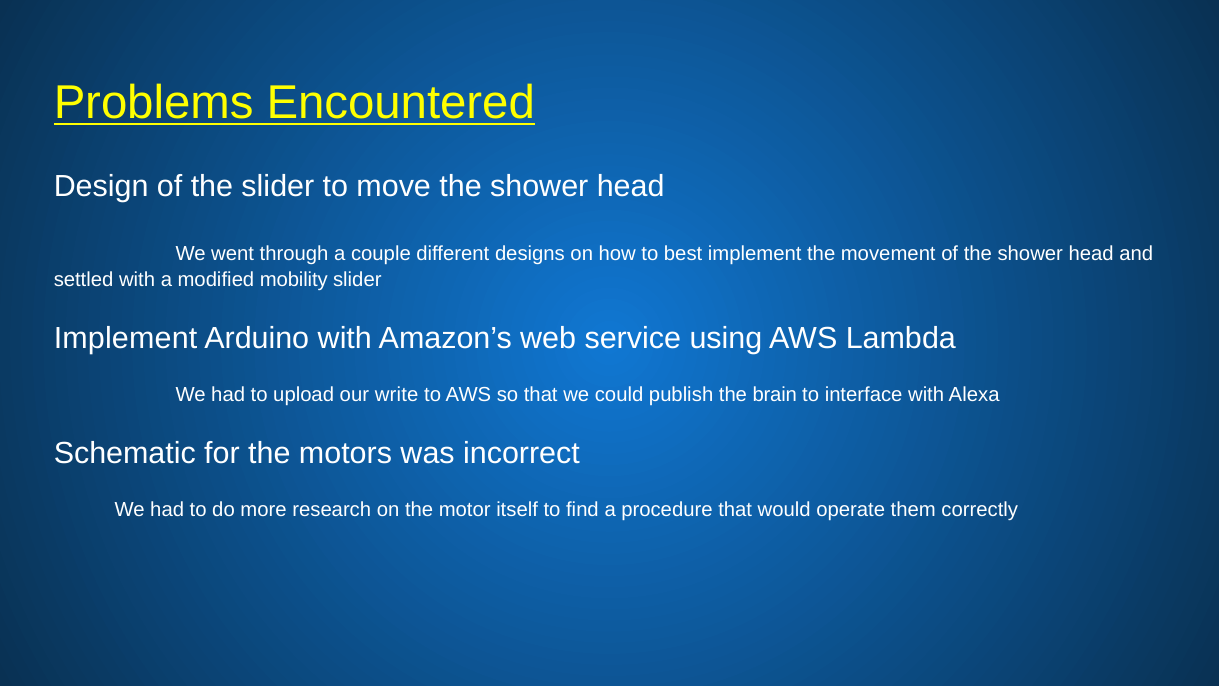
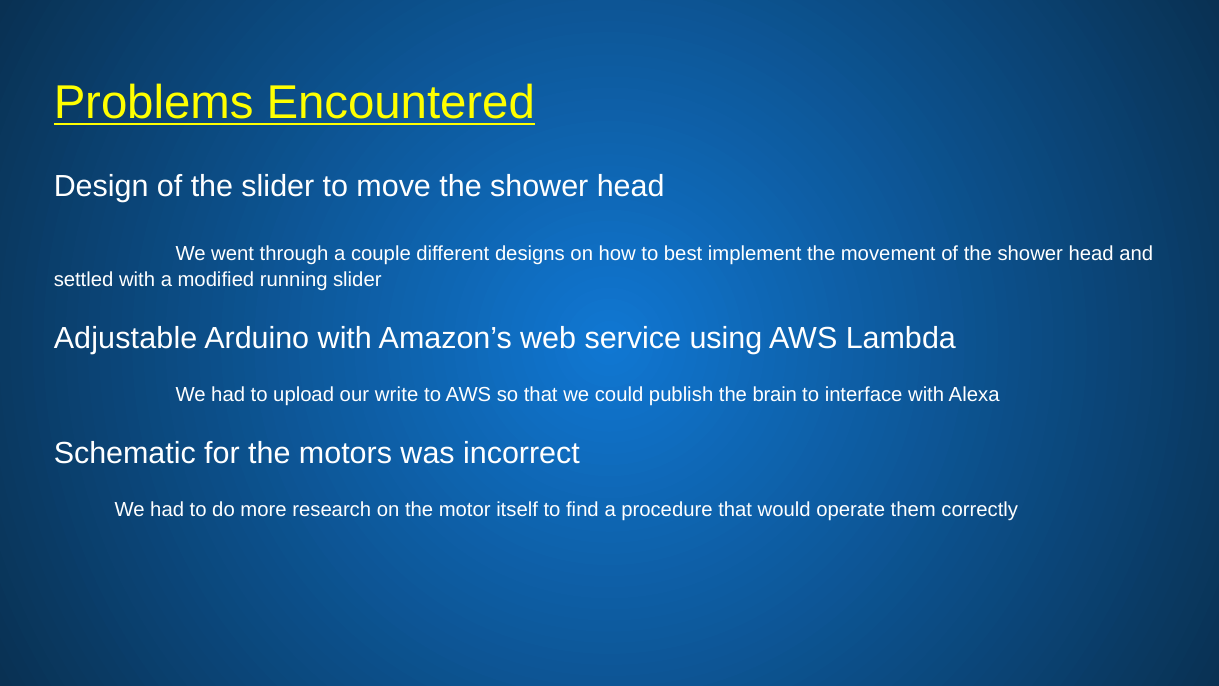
mobility: mobility -> running (294, 280)
Implement: Implement -> Adjustable (126, 338)
